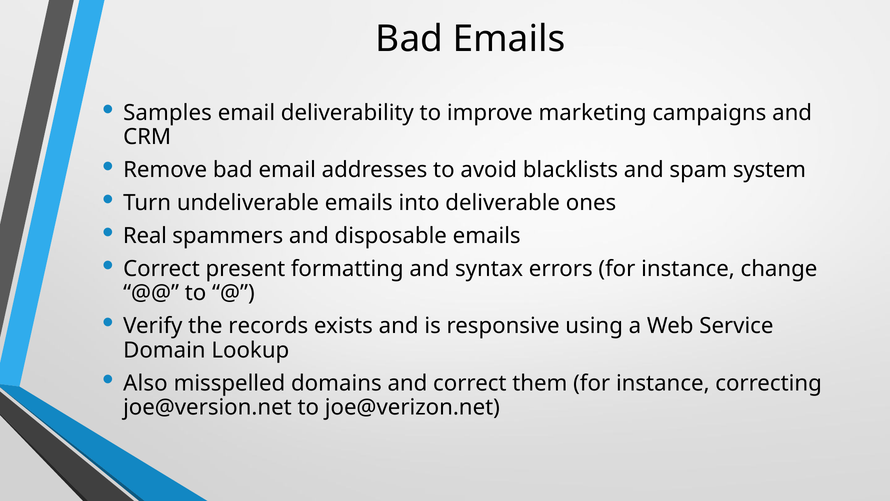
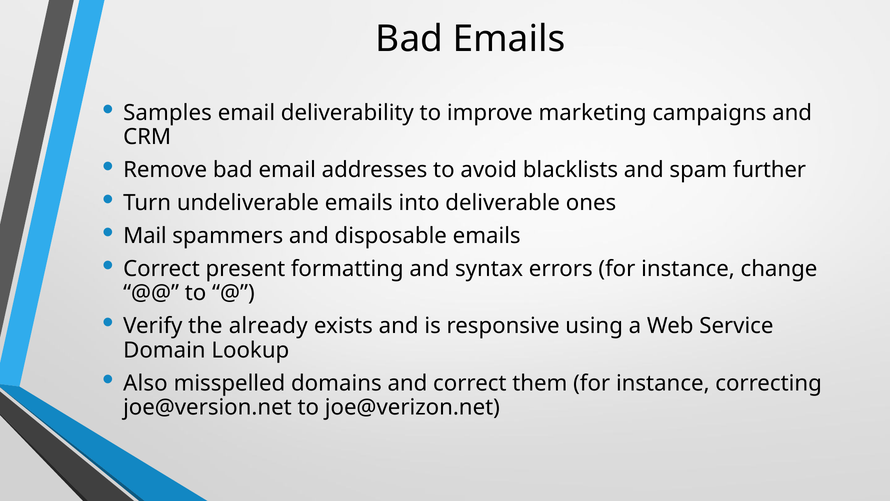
system: system -> further (769, 170)
Real: Real -> Mail (145, 236)
records: records -> already (268, 326)
